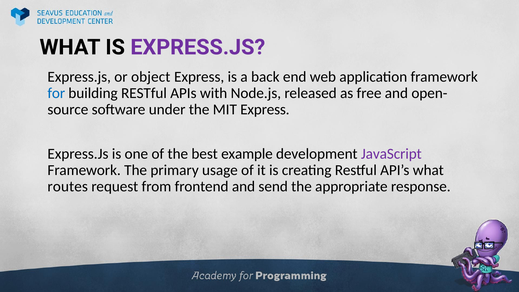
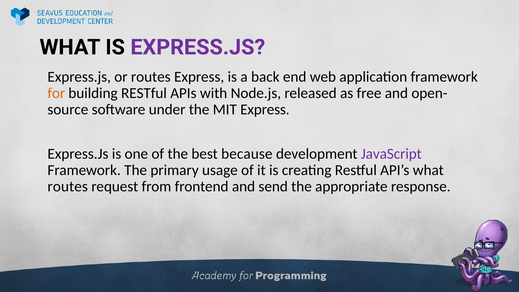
or object: object -> routes (151, 77)
for colour: blue -> orange (56, 93)
example: example -> because (247, 154)
